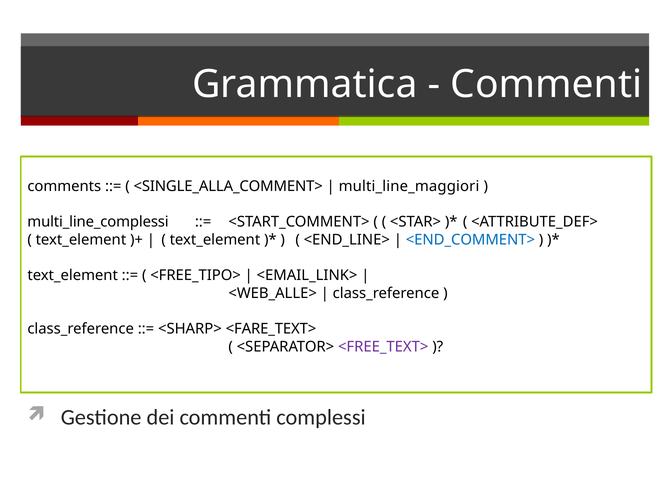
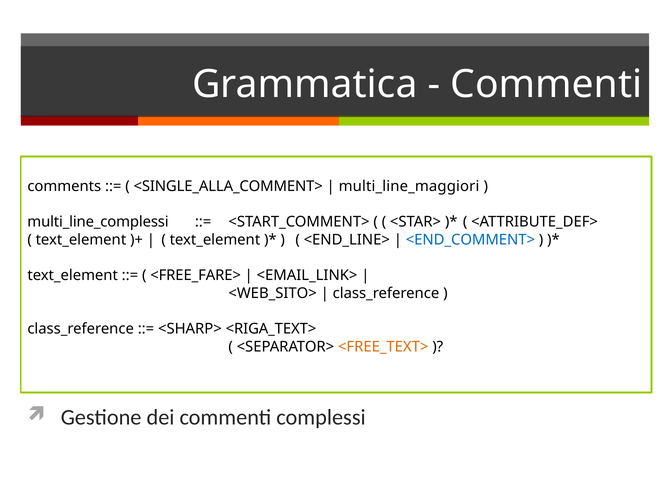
<FREE_TIPO>: <FREE_TIPO> -> <FREE_FARE> (196, 276)
<WEB_ALLE>: <WEB_ALLE> -> <WEB_SITO> (273, 294)
<FARE_TEXT>: <FARE_TEXT> -> <RIGA_TEXT> (271, 329)
<FREE_TEXT> colour: purple -> orange (383, 347)
